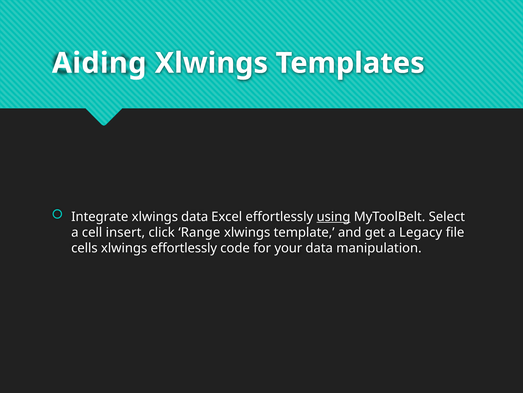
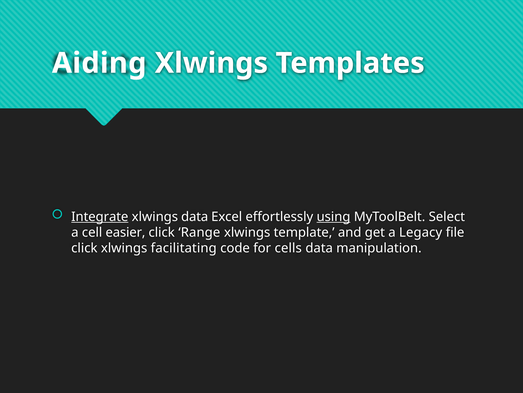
Integrate underline: none -> present (100, 216)
insert: insert -> easier (125, 232)
cells: cells -> click (84, 248)
xlwings effortlessly: effortlessly -> facilitating (184, 248)
your: your -> cells (288, 248)
